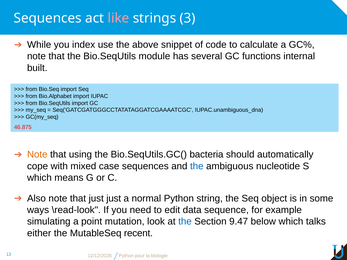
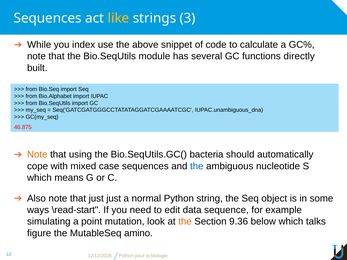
like colour: pink -> yellow (118, 18)
internal: internal -> directly (299, 56)
\read-look: \read-look -> \read-start (76, 210)
the colour: blue -> orange (185, 222)
9.47: 9.47 -> 9.36 (239, 222)
either: either -> figure (39, 233)
recent: recent -> amino (138, 233)
